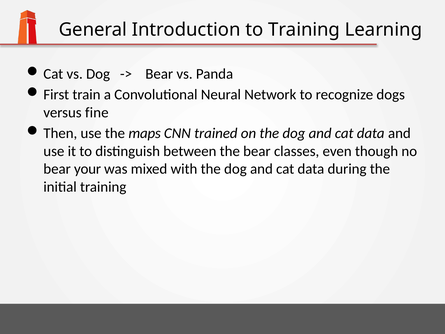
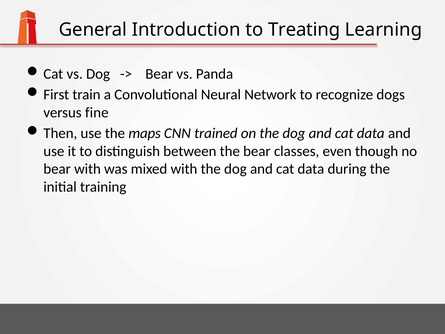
to Training: Training -> Treating (304, 30)
bear your: your -> with (87, 169)
